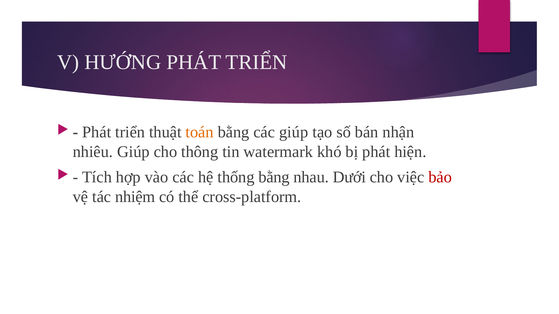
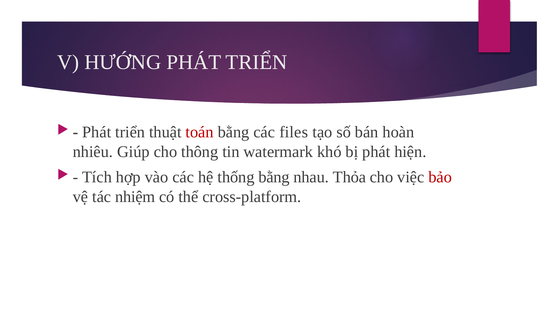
toán colour: orange -> red (200, 132)
các giúp: giúp -> files (294, 132)
nhận: nhận -> hoàn (398, 132)
Dưới: Dưới -> Thỏa (349, 177)
